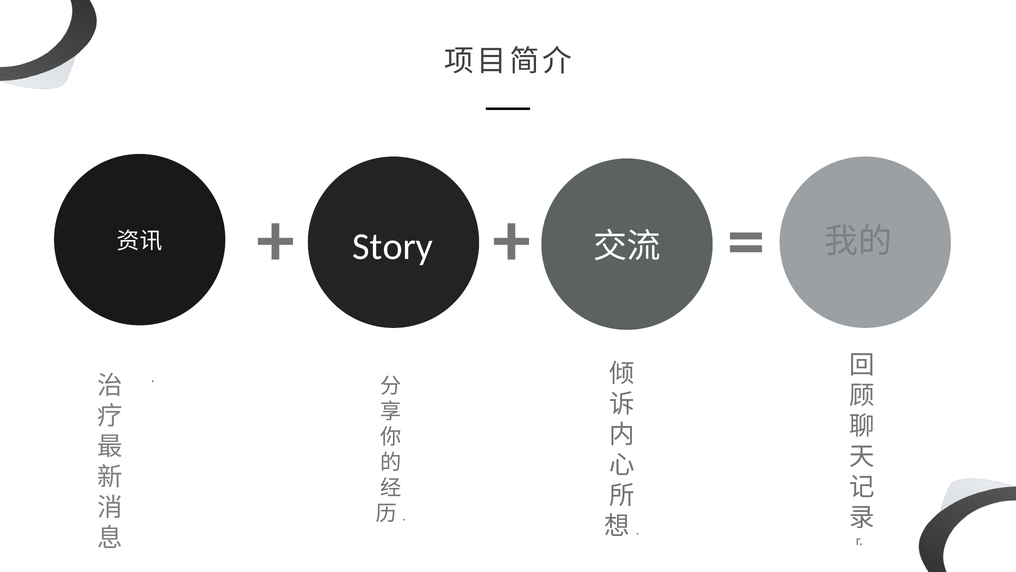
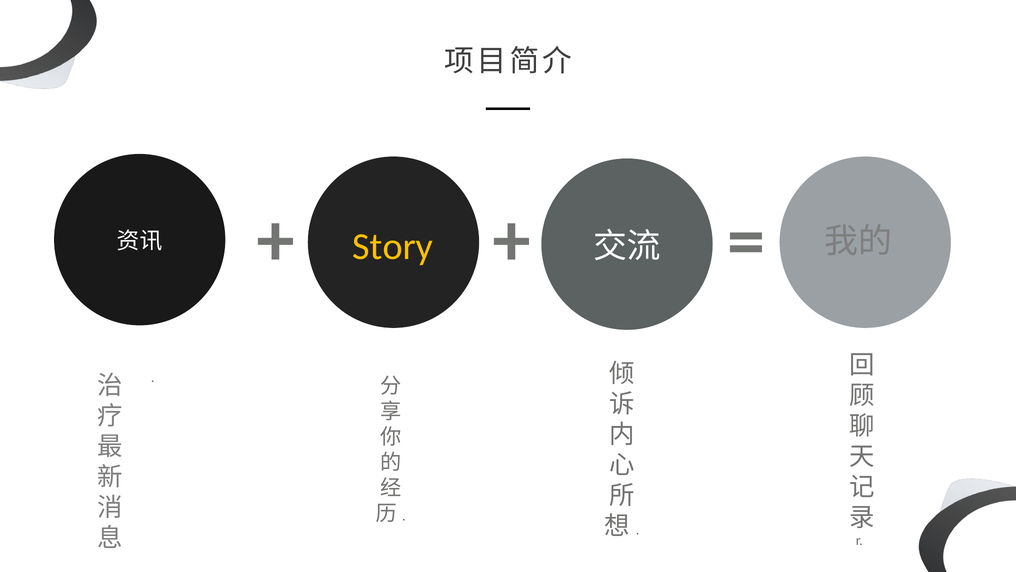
Story colour: white -> yellow (393, 246)
